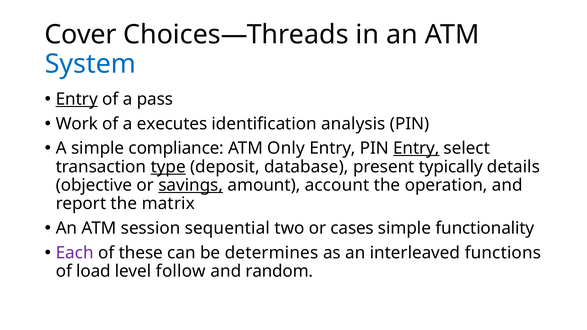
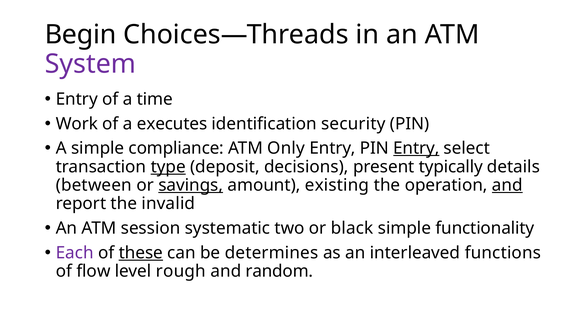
Cover: Cover -> Begin (81, 35)
System colour: blue -> purple (90, 64)
Entry underline: present -> none (77, 99)
pass: pass -> time (155, 99)
analysis: analysis -> security (353, 124)
database: database -> decisions (306, 167)
objective: objective -> between (94, 185)
account: account -> existing (337, 185)
and underline: none -> present (507, 185)
matrix: matrix -> invalid (168, 204)
sequential: sequential -> systematic (227, 228)
cases: cases -> black (352, 228)
these underline: none -> present (141, 253)
load: load -> flow (93, 271)
follow: follow -> rough (181, 271)
